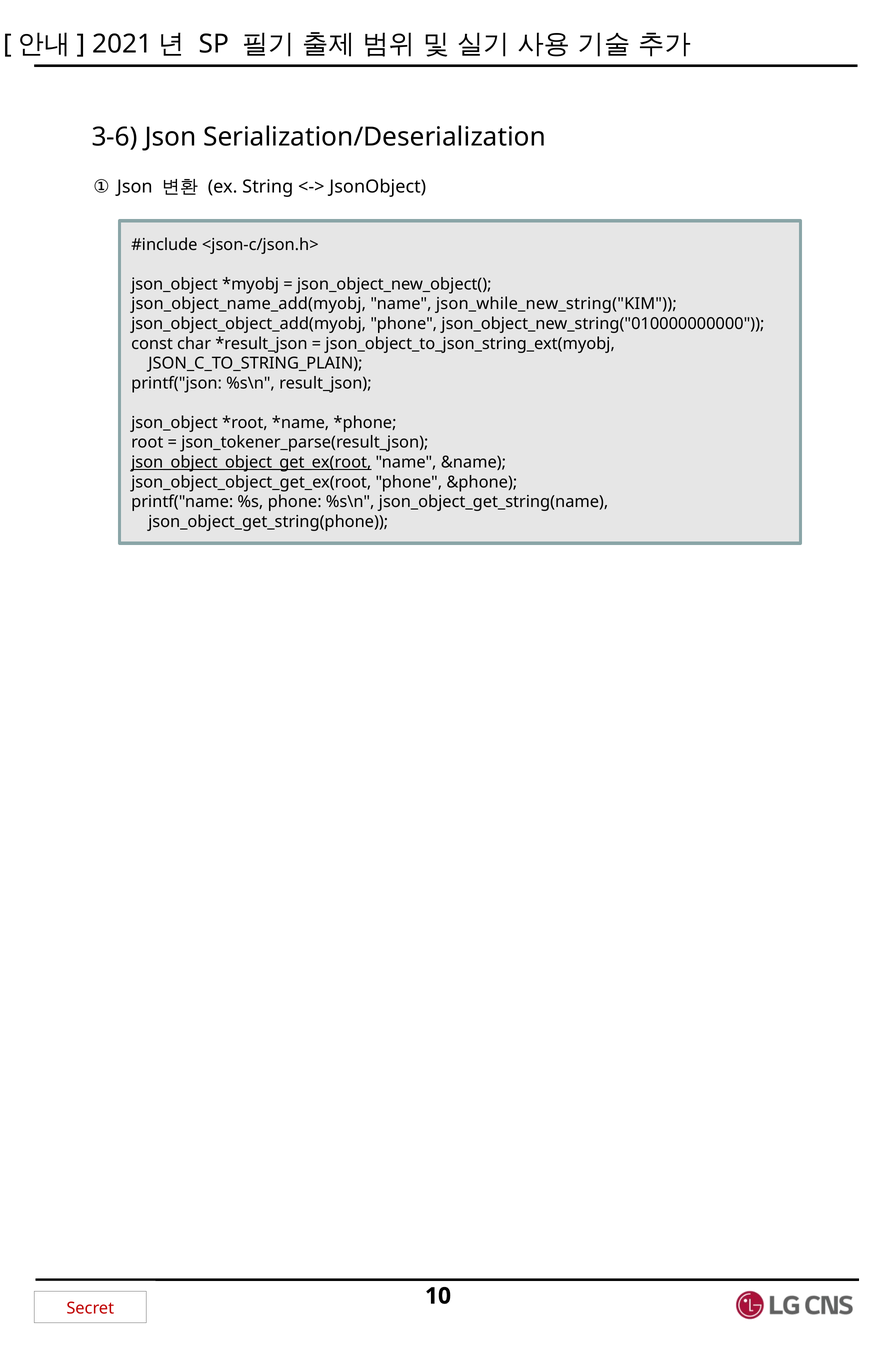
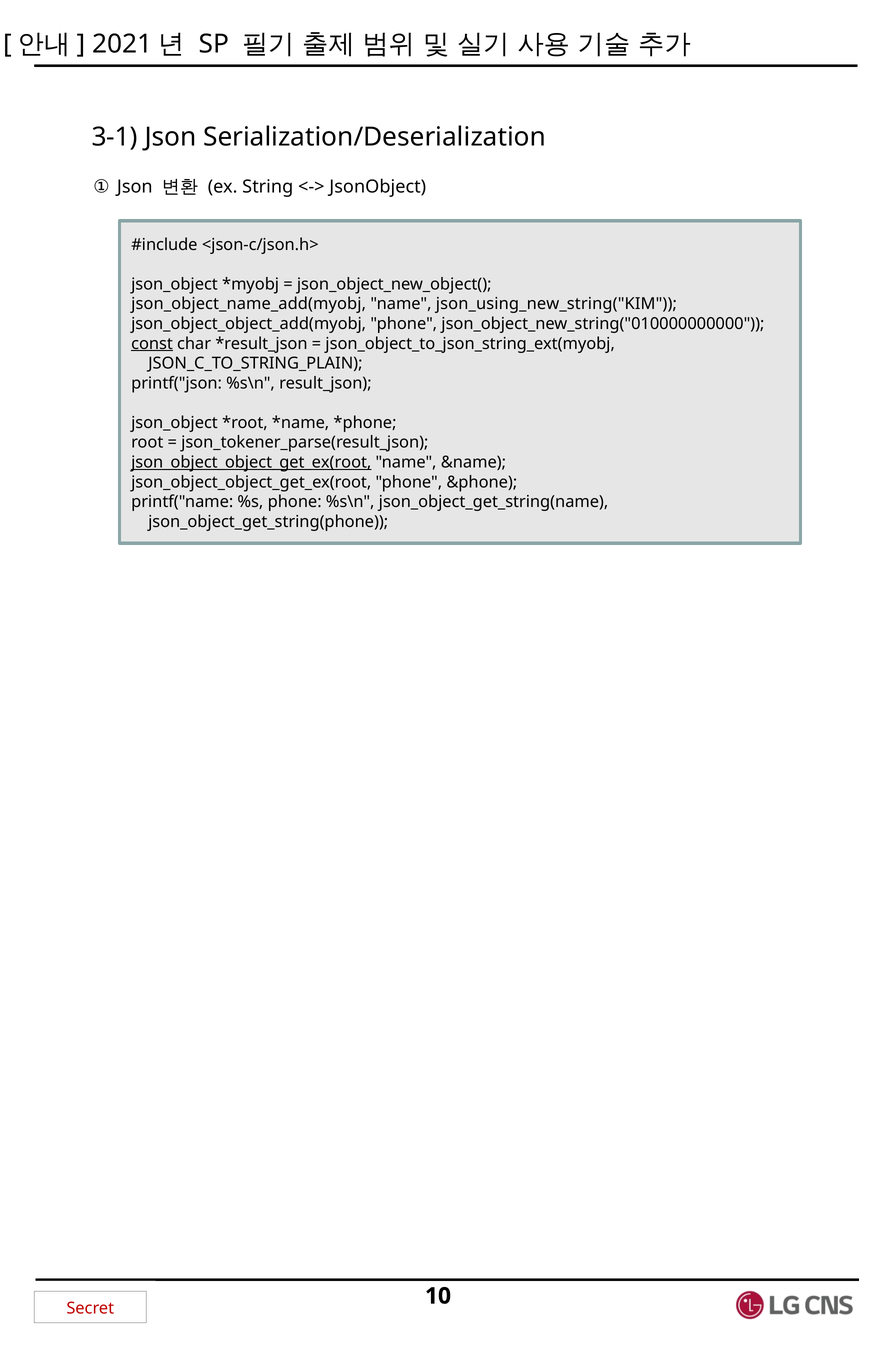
3-6: 3-6 -> 3-1 (115, 137)
json_while_new_string("KIM: json_while_new_string("KIM -> json_using_new_string("KIM (556, 304)
const underline: none -> present (152, 343)
